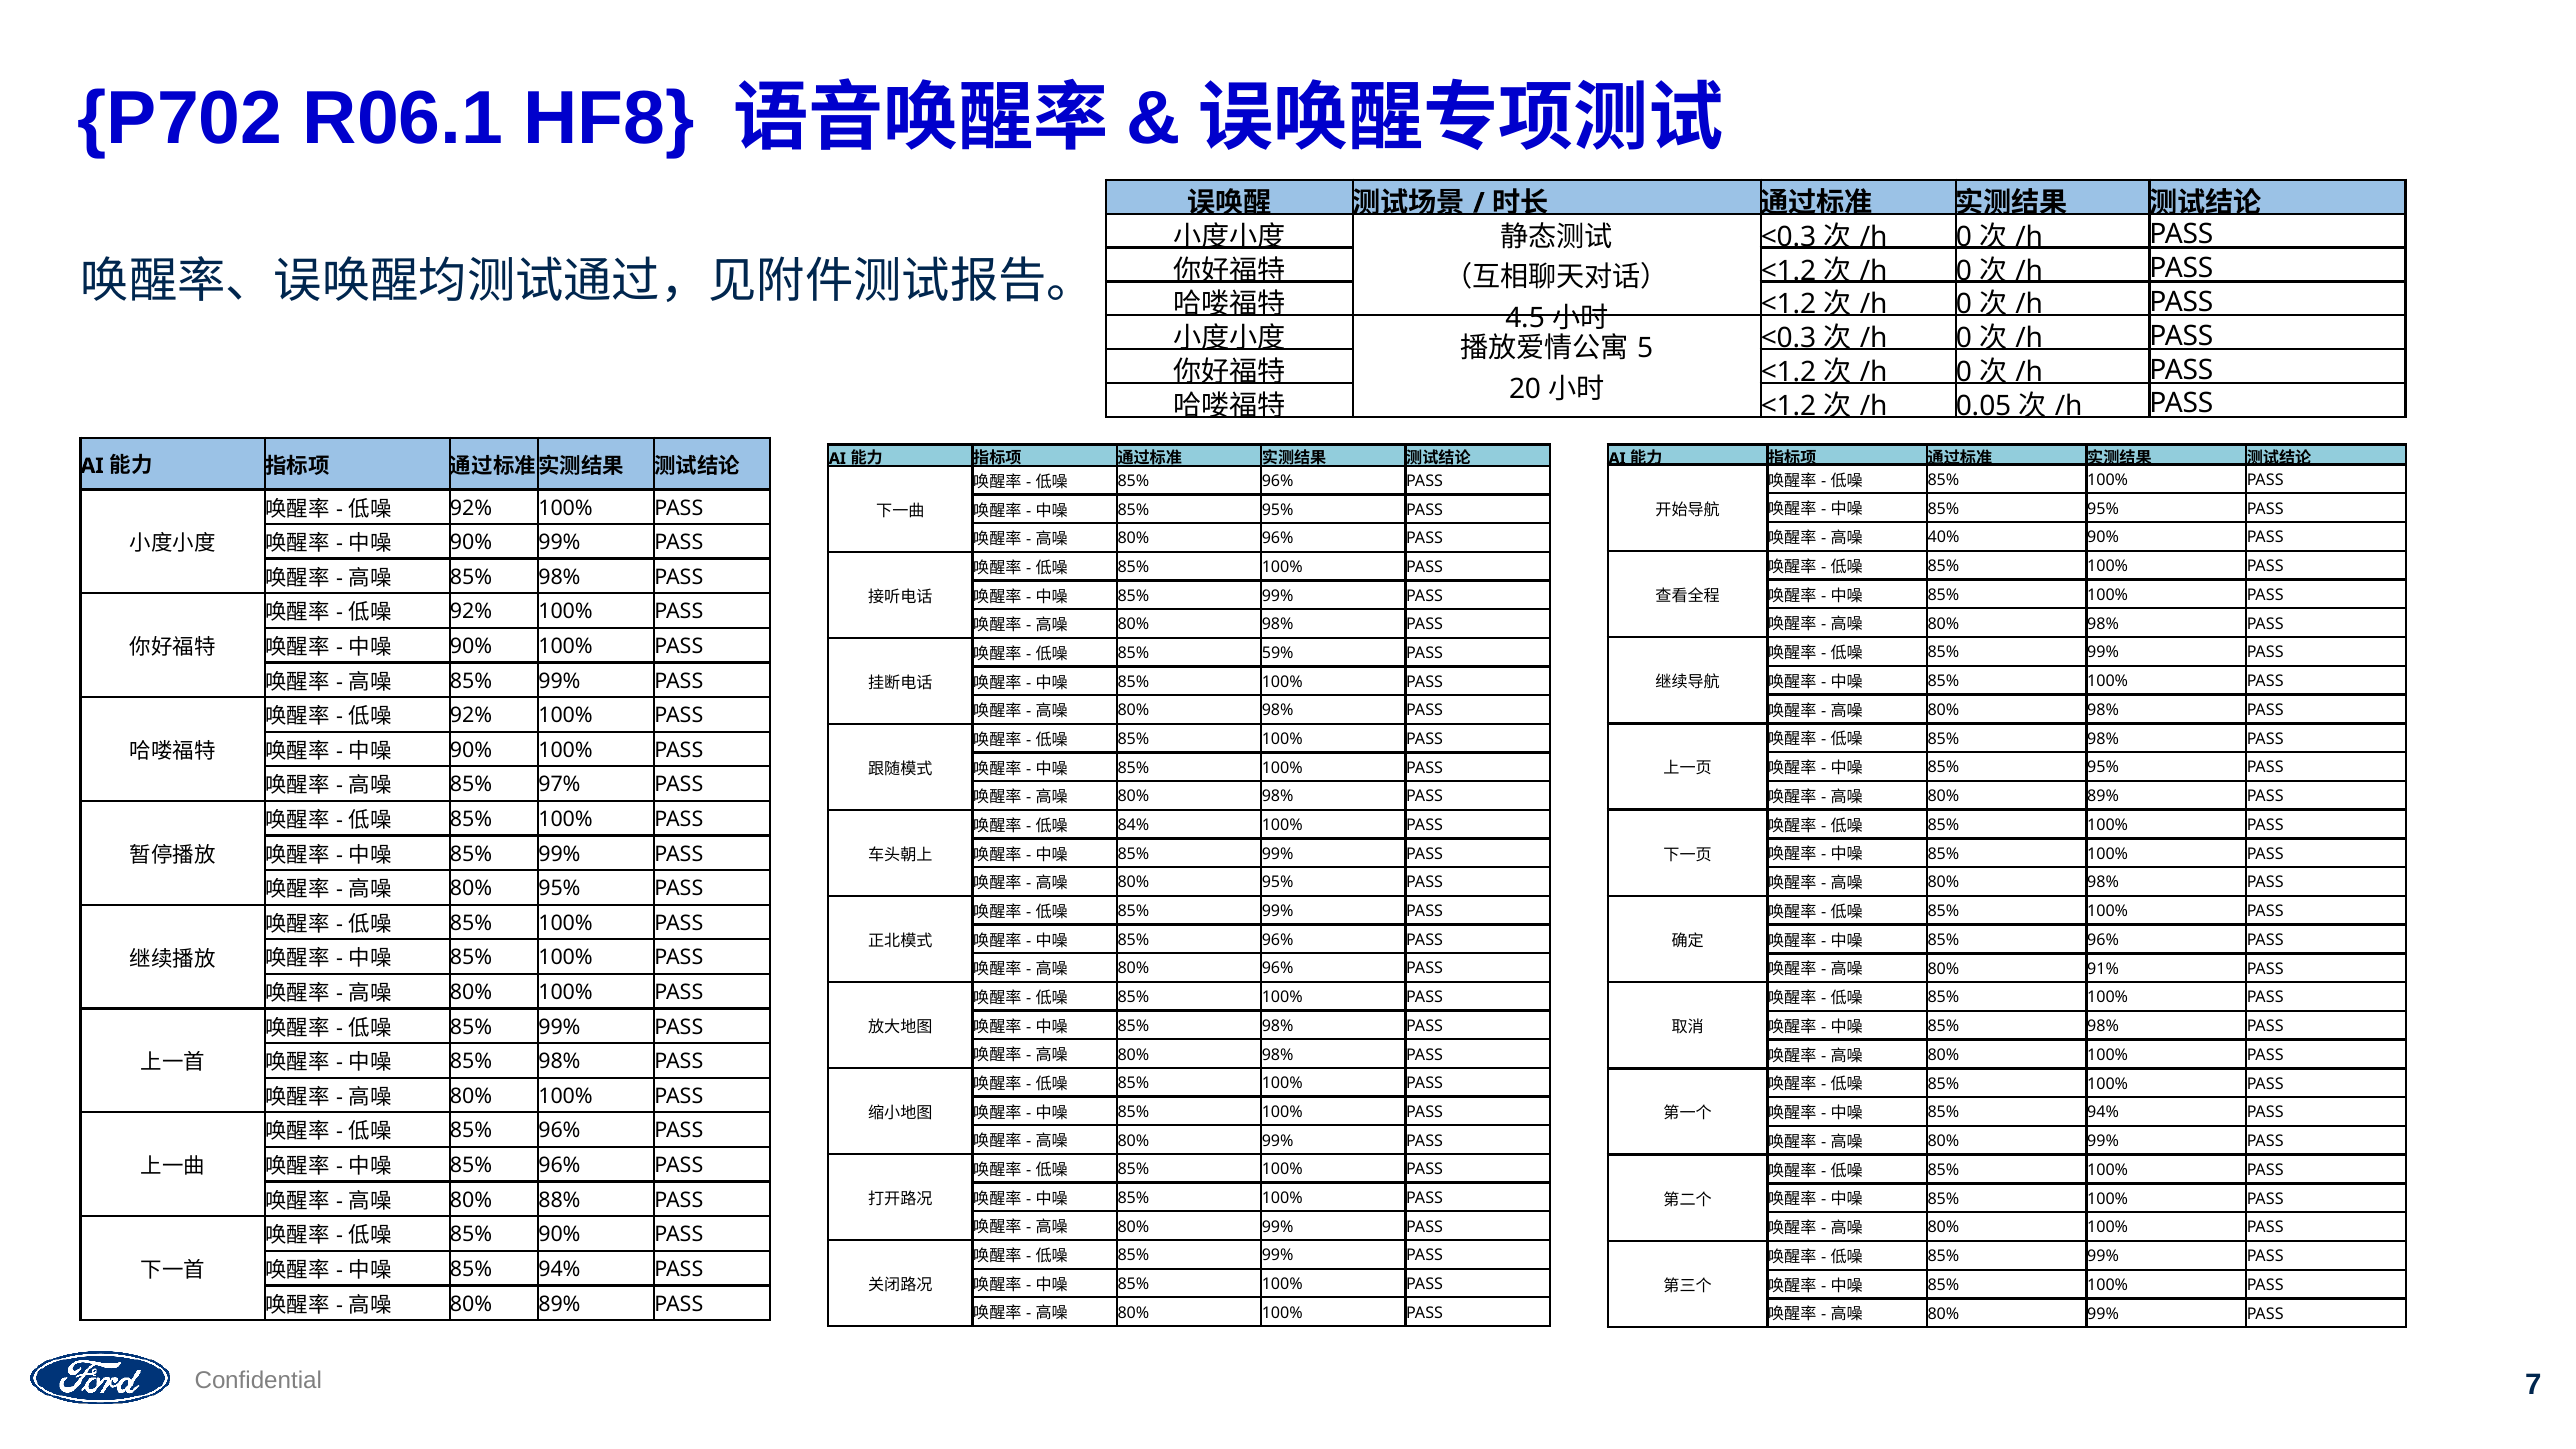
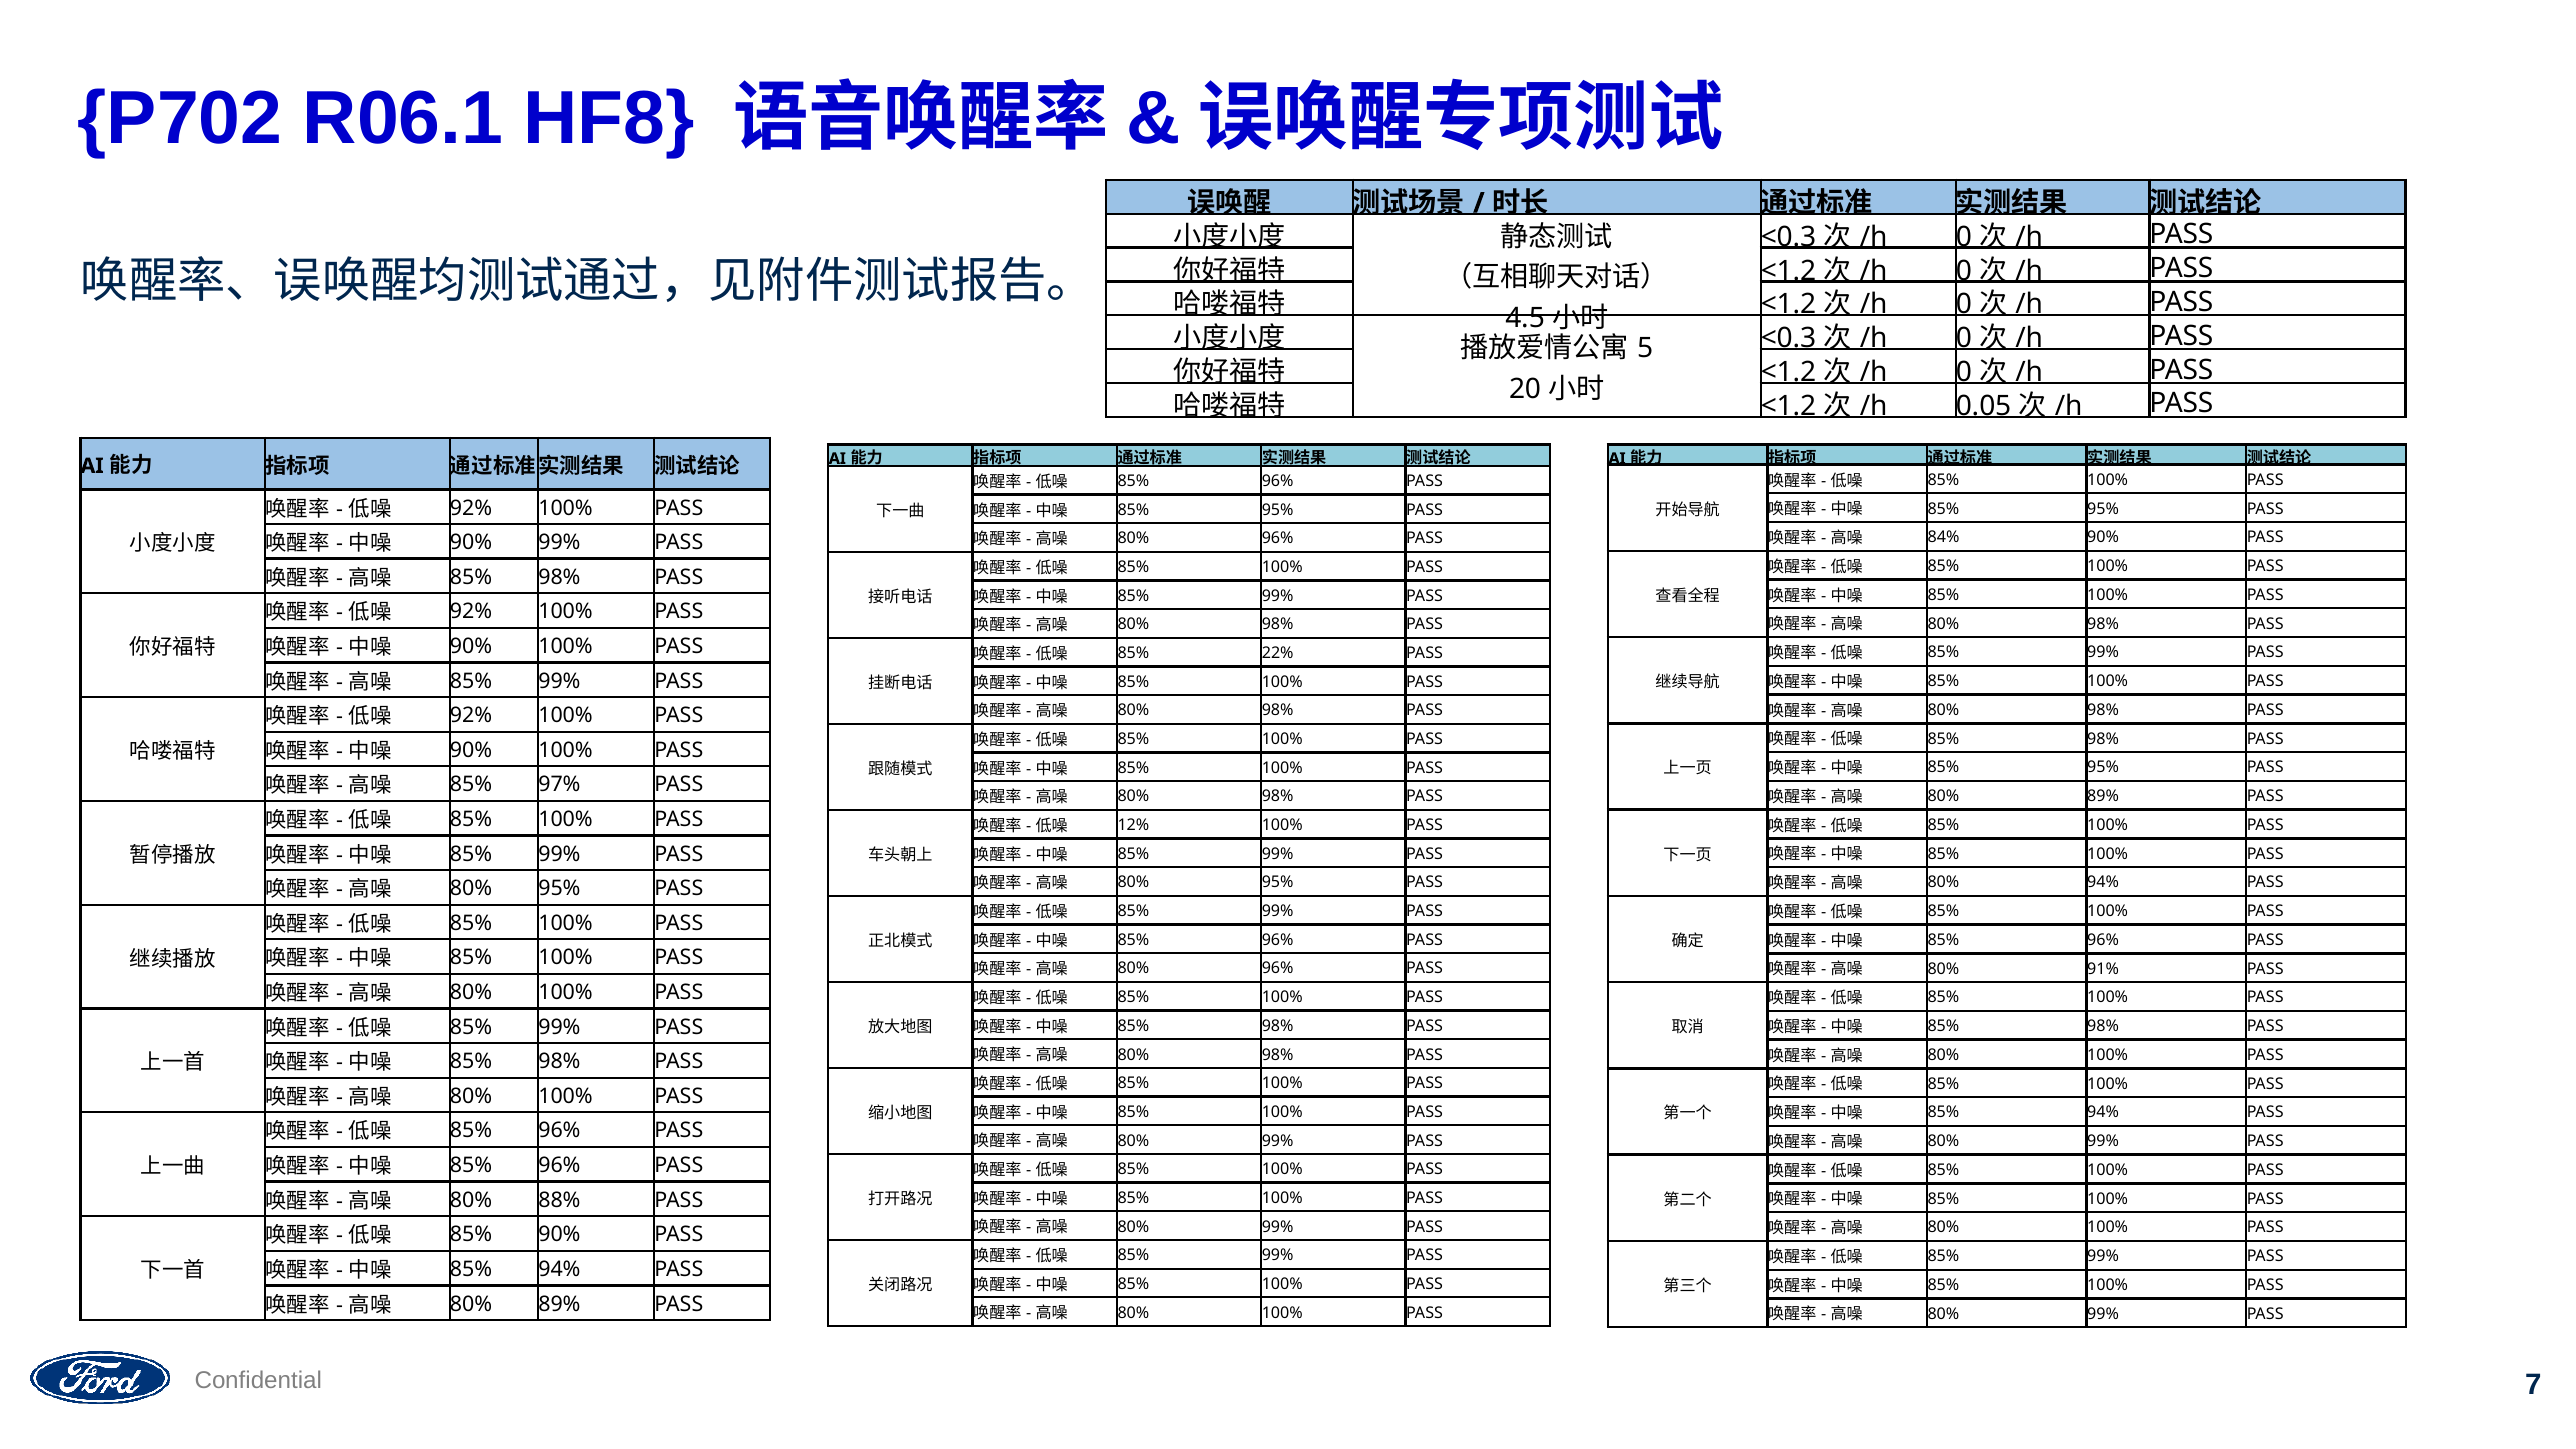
40%: 40% -> 84% (1944, 538)
59%: 59% -> 22% (1278, 653)
84%: 84% -> 12% (1133, 825)
98%: 98% -> 94% (2103, 883)
